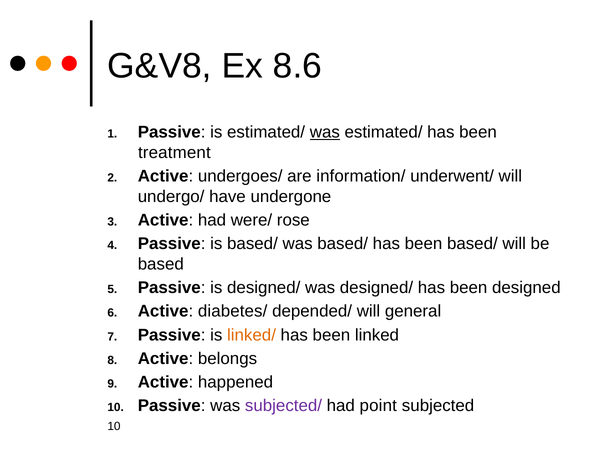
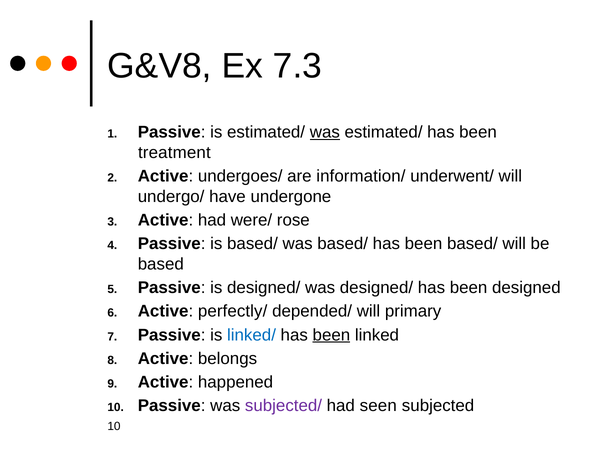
8.6: 8.6 -> 7.3 (297, 66)
diabetes/: diabetes/ -> perfectly/ (233, 311)
general: general -> primary (413, 311)
linked/ colour: orange -> blue (252, 335)
been underline: none -> present (331, 335)
point: point -> seen (378, 406)
